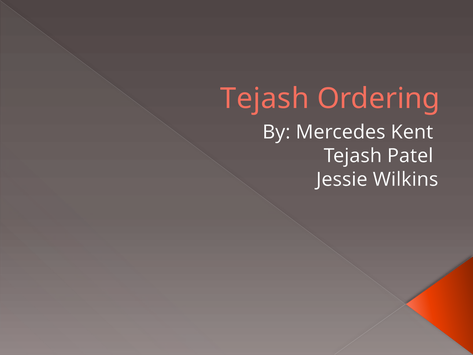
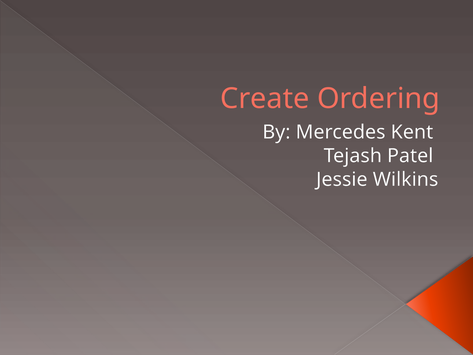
Tejash: Tejash -> Create (265, 99)
